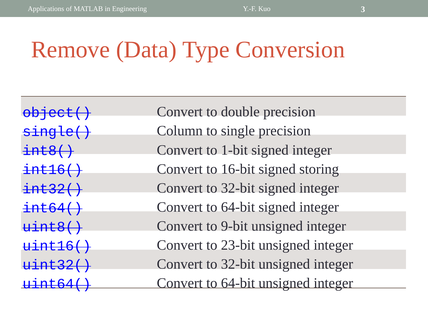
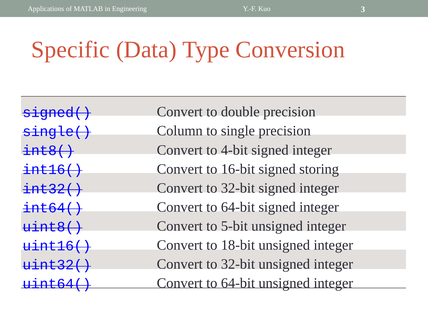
Remove: Remove -> Specific (70, 50)
object(: object( -> signed( (57, 113)
1-bit: 1-bit -> 4-bit (234, 150)
9-bit: 9-bit -> 5-bit (234, 226)
23-bit: 23-bit -> 18-bit (238, 245)
